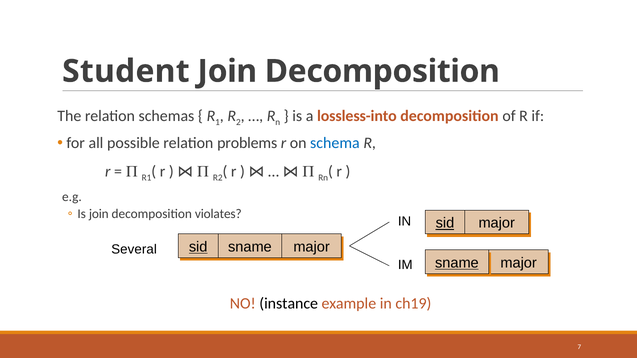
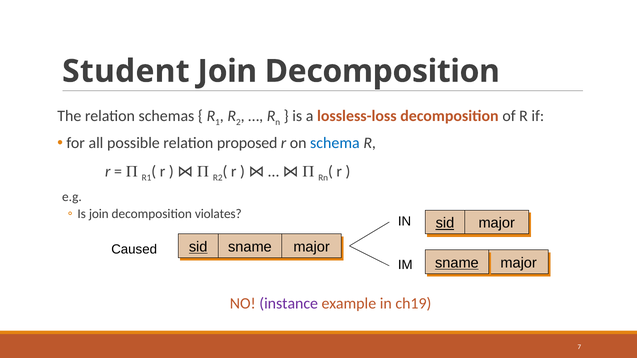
lossless-into: lossless-into -> lossless-loss (357, 116)
problems: problems -> proposed (247, 143)
Several: Several -> Caused (134, 249)
instance colour: black -> purple (289, 304)
